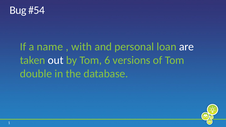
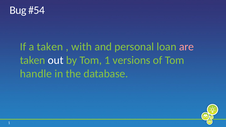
a name: name -> taken (50, 47)
are colour: white -> pink (186, 47)
Tom 6: 6 -> 1 (107, 60)
double: double -> handle (36, 74)
